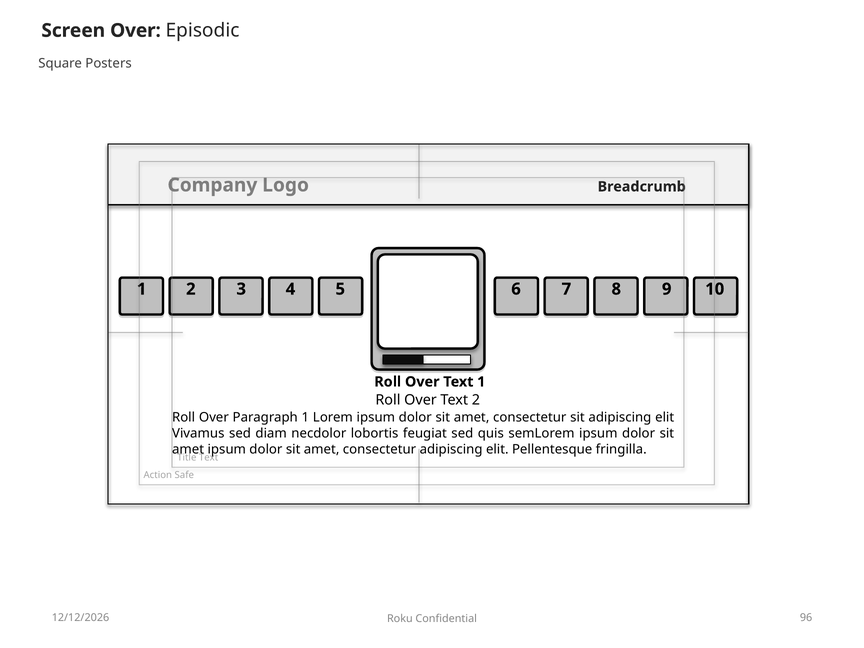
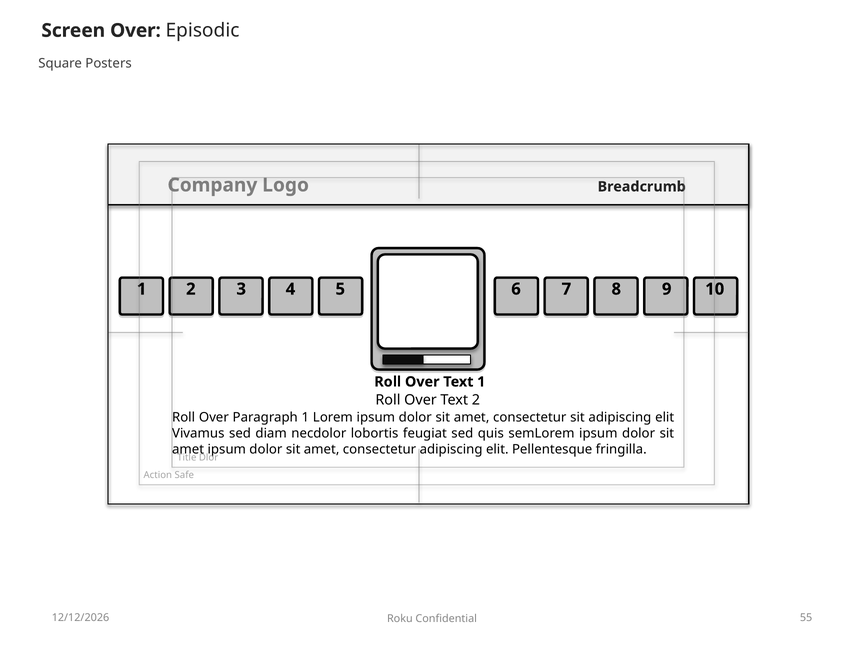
Text: Text -> Dlor (209, 458)
96: 96 -> 55 (806, 618)
